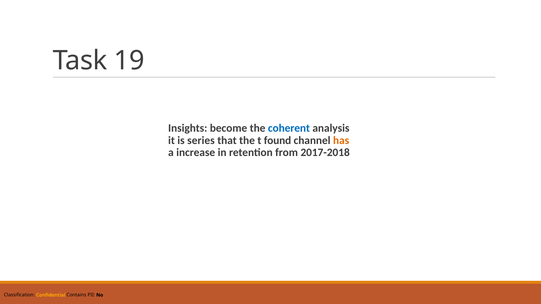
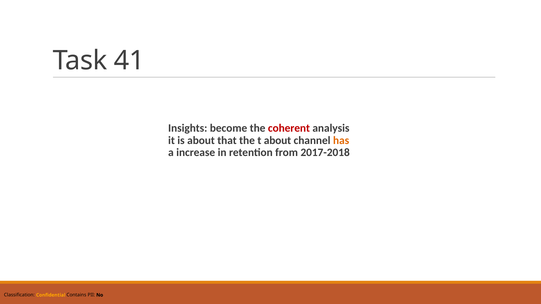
19: 19 -> 41 (129, 61)
coherent colour: blue -> red (289, 128)
is series: series -> about (201, 140)
t found: found -> about (278, 140)
